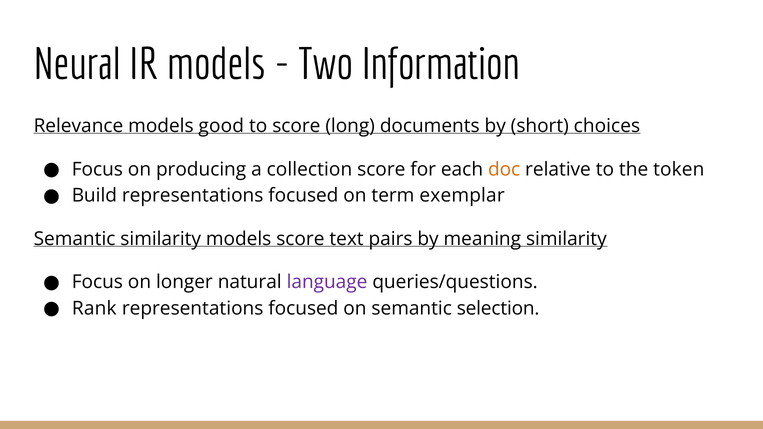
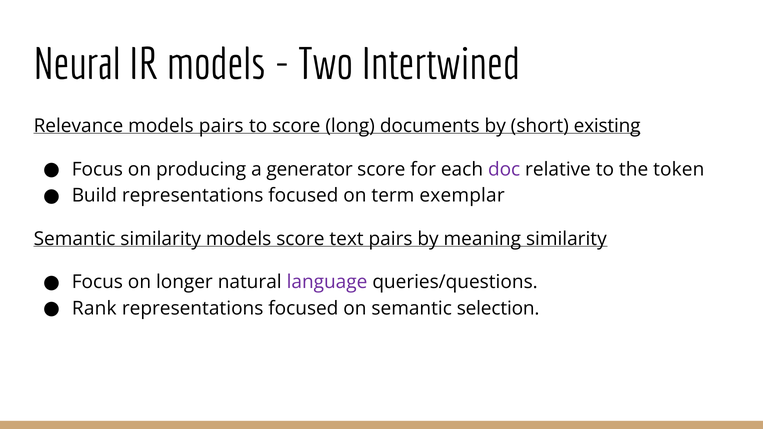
Information: Information -> Intertwined (441, 64)
models good: good -> pairs (221, 126)
choices: choices -> existing (607, 126)
collection: collection -> generator (310, 169)
doc colour: orange -> purple (504, 169)
